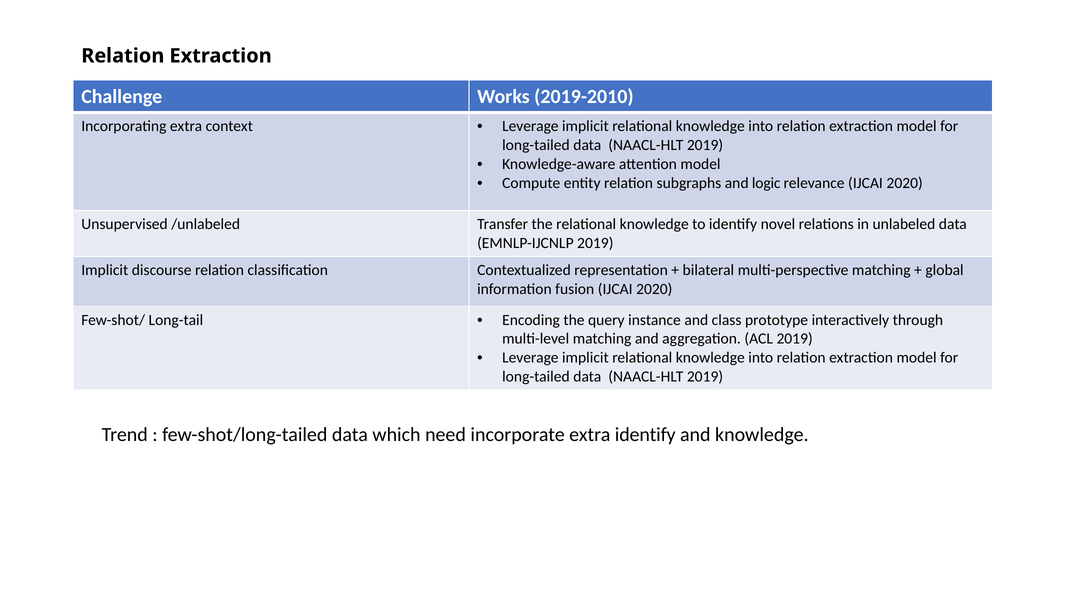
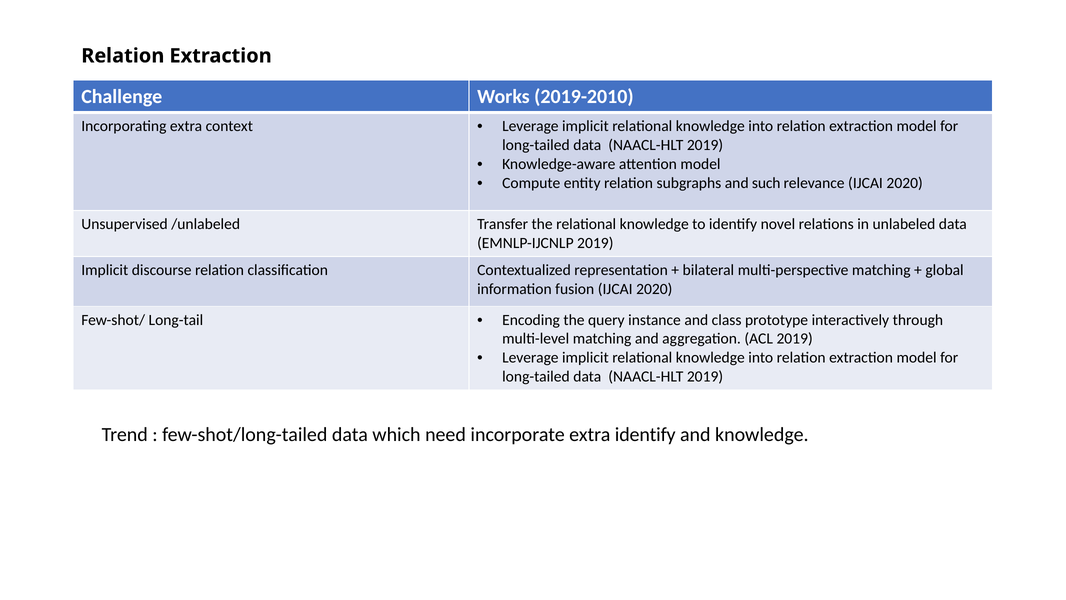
logic: logic -> such (766, 183)
